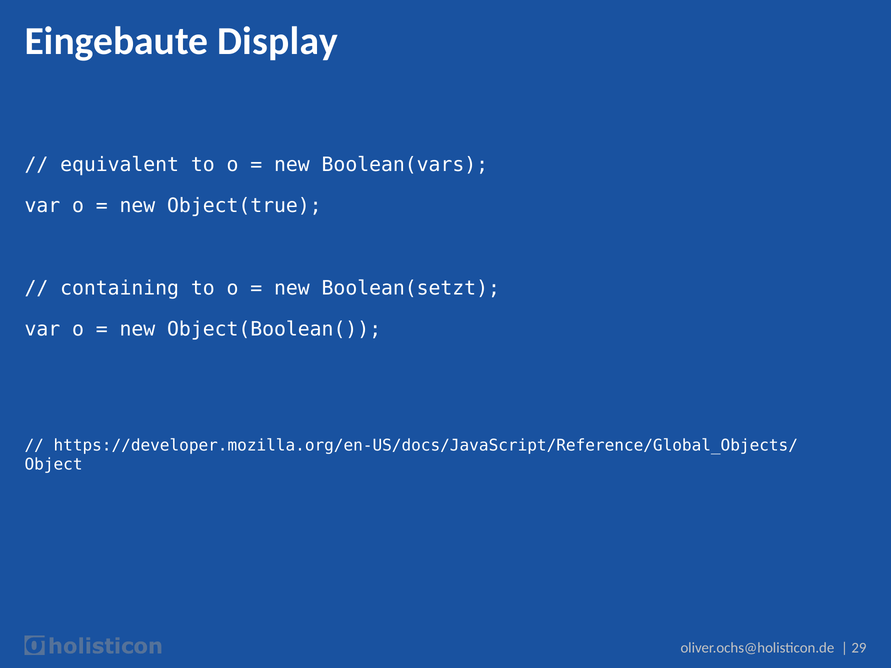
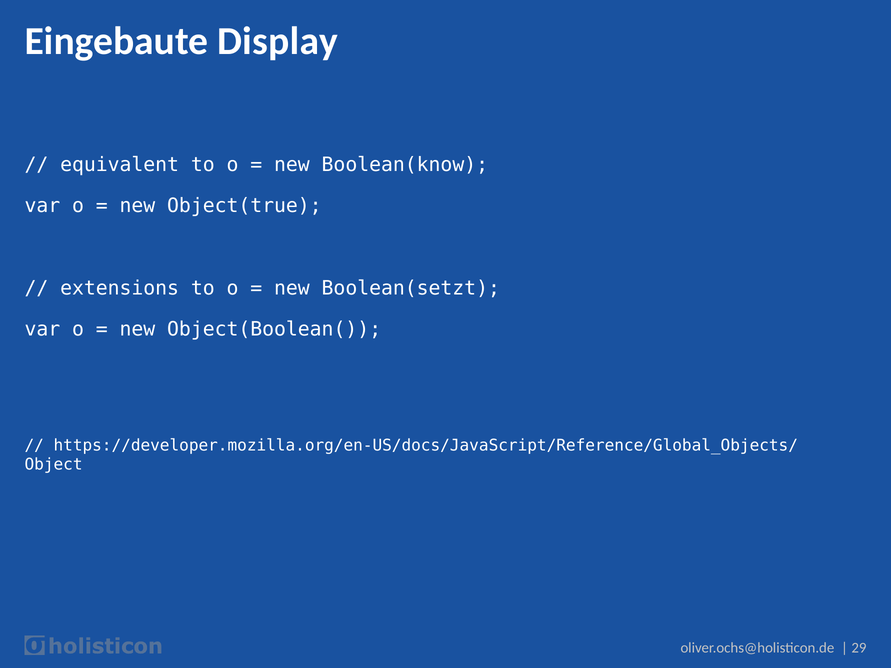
Boolean(vars: Boolean(vars -> Boolean(know (405, 165)
containing: containing -> extensions (120, 288)
